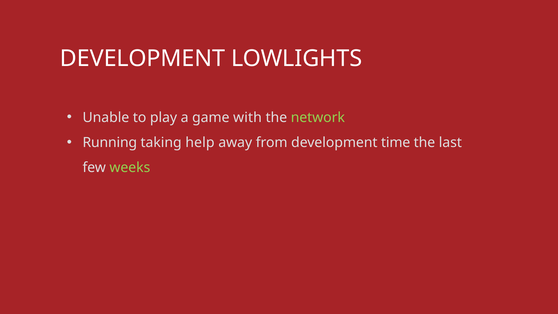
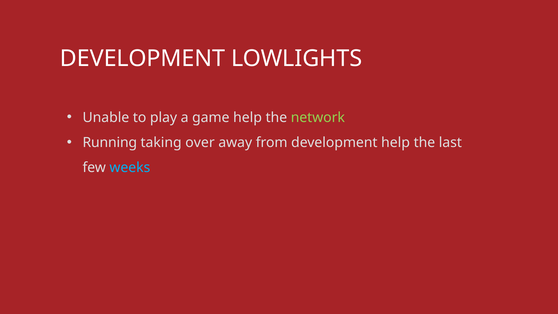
game with: with -> help (248, 117)
help: help -> over (200, 143)
development time: time -> help (396, 143)
weeks colour: light green -> light blue (130, 168)
